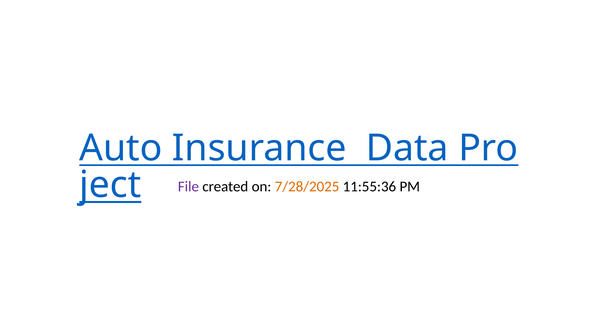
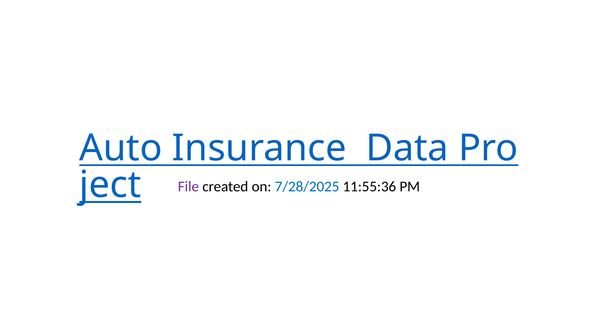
7/28/2025 colour: orange -> blue (307, 187)
